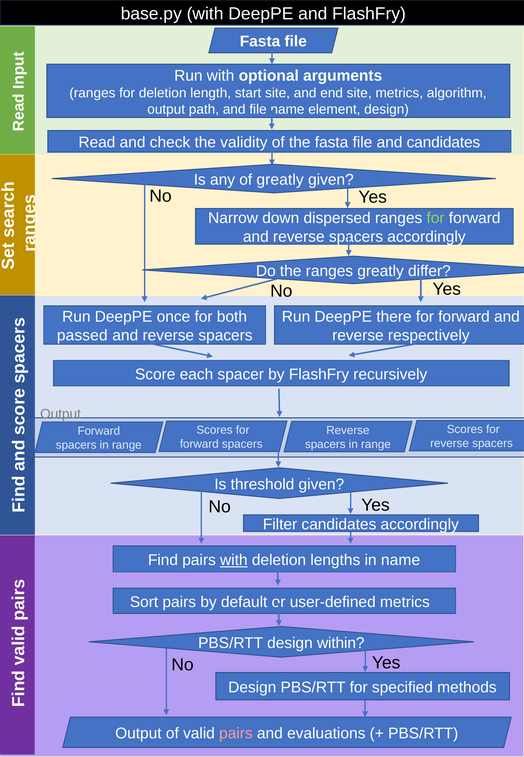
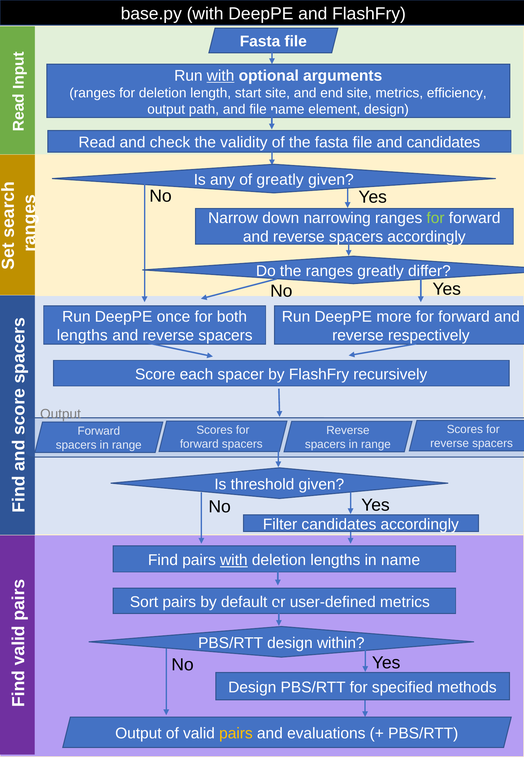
with underline: none -> present (221, 76)
algorithm: algorithm -> efficiency (457, 93)
dispersed: dispersed -> narrowing (337, 218)
there: there -> more (394, 317)
passed: passed -> lengths (82, 335)
pairs colour: pink -> yellow (236, 733)
